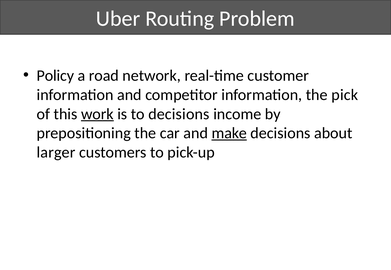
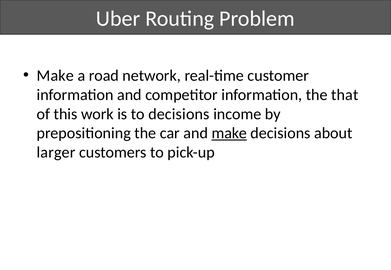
Policy: Policy -> Make (55, 76)
pick: pick -> that (345, 95)
work underline: present -> none (97, 114)
